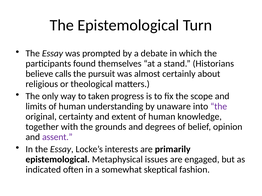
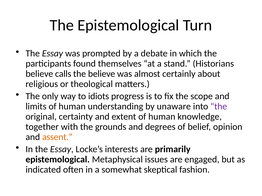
the pursuit: pursuit -> believe (102, 74)
taken: taken -> idiots (99, 96)
assent colour: purple -> orange (57, 137)
